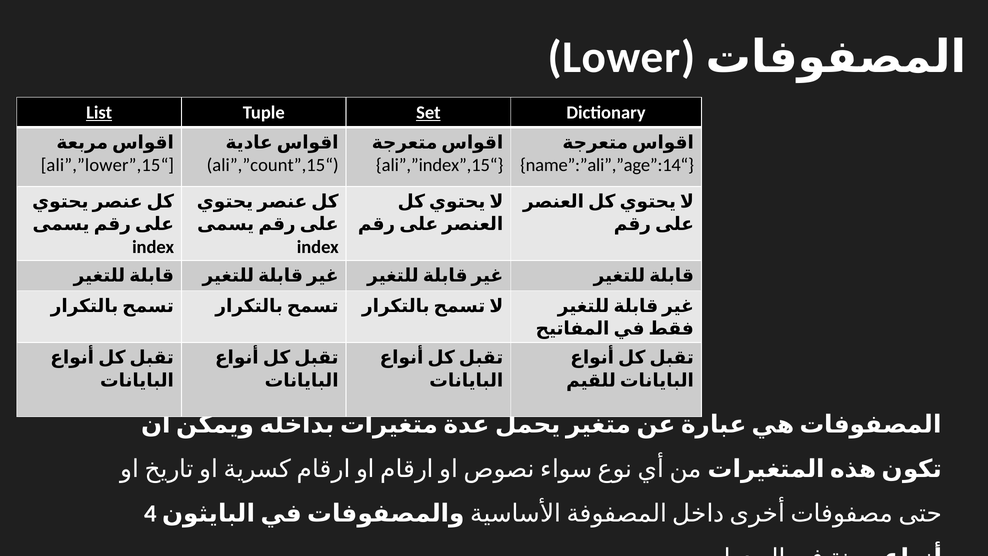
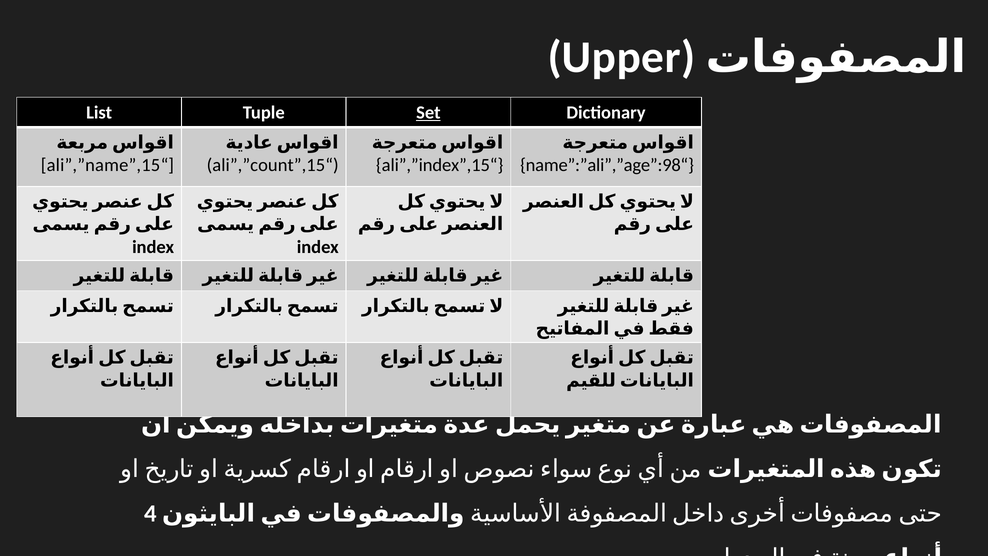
Lower: Lower -> Upper (621, 57)
List underline: present -> none (99, 112)
ali”,”lower”,15: ali”,”lower”,15 -> ali”,”name”,15 (103, 165)
name”:”ali”,”age”:14: name”:”ali”,”age”:14 -> name”:”ali”,”age”:98 (603, 165)
